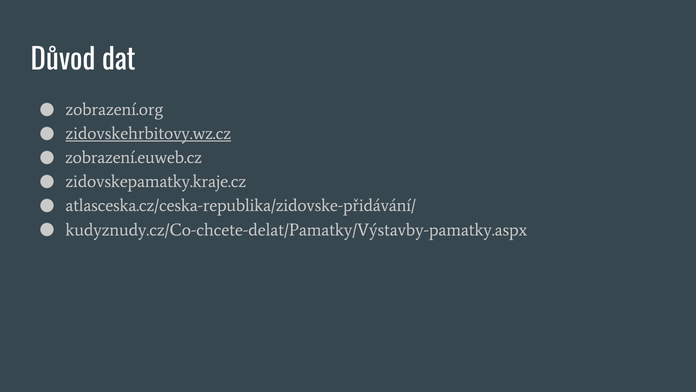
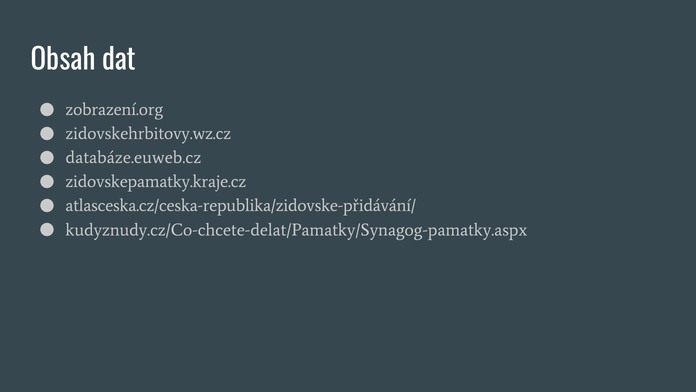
Důvod: Důvod -> Obsah (63, 60)
zidovskehrbitovy.wz.cz underline: present -> none (148, 133)
zobrazení.euweb.cz: zobrazení.euweb.cz -> databáze.euweb.cz (133, 157)
kudyznudy.cz/Co-chcete-delat/Pamatky/Výstavby-pamatky.aspx: kudyznudy.cz/Co-chcete-delat/Pamatky/Výstavby-pamatky.aspx -> kudyznudy.cz/Co-chcete-delat/Pamatky/Synagog-pamatky.aspx (296, 229)
